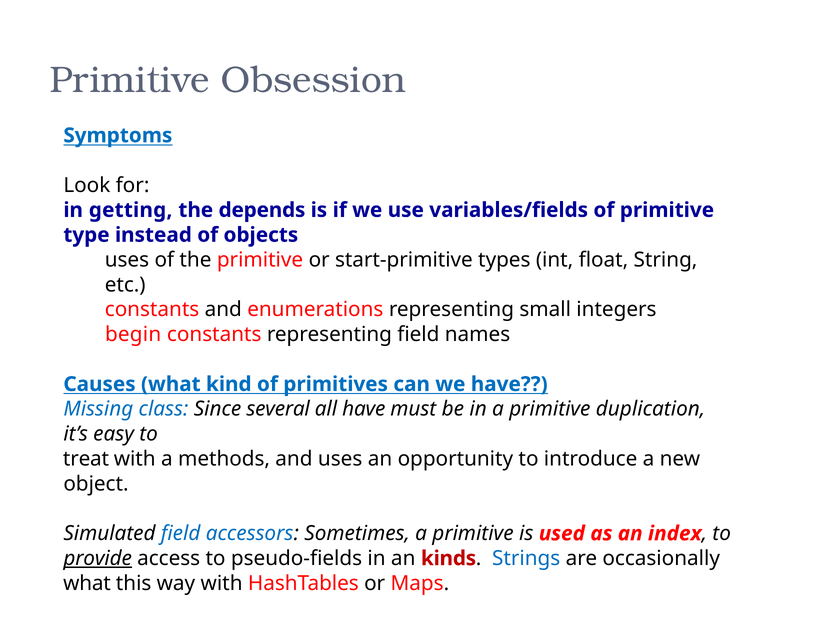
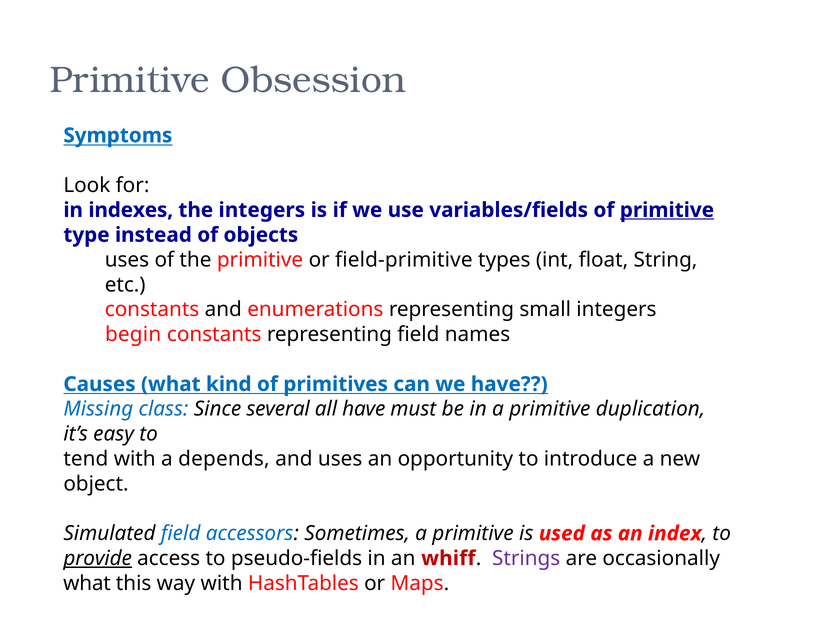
getting: getting -> indexes (131, 210)
the depends: depends -> integers (262, 210)
primitive underline: none -> present (667, 210)
start-primitive: start-primitive -> field-primitive (404, 260)
treat: treat -> tend (86, 459)
methods: methods -> depends (224, 459)
an kinds: kinds -> whiff (448, 558)
Strings colour: blue -> purple (526, 558)
